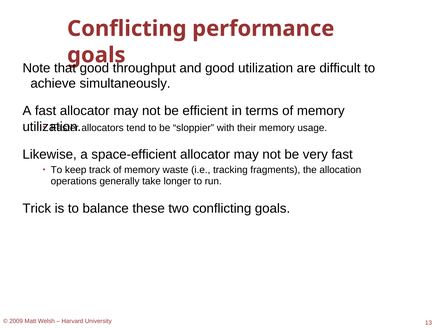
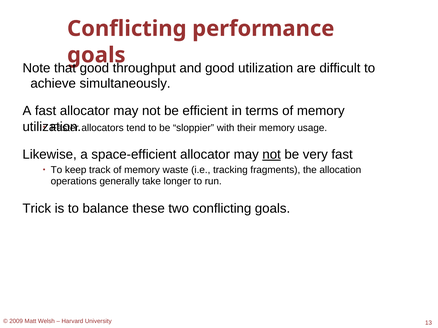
not underline: none -> present (272, 155)
